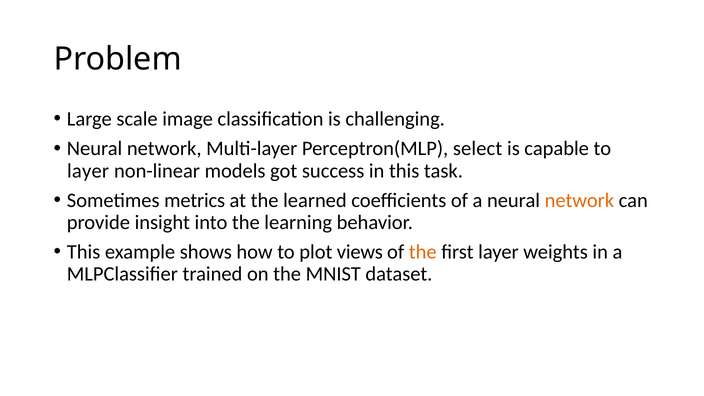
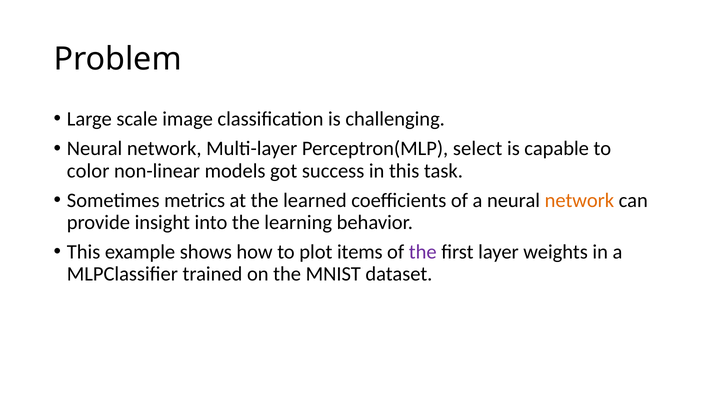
layer: layer -> color (88, 171)
views: views -> items (360, 252)
the colour: orange -> purple (423, 252)
